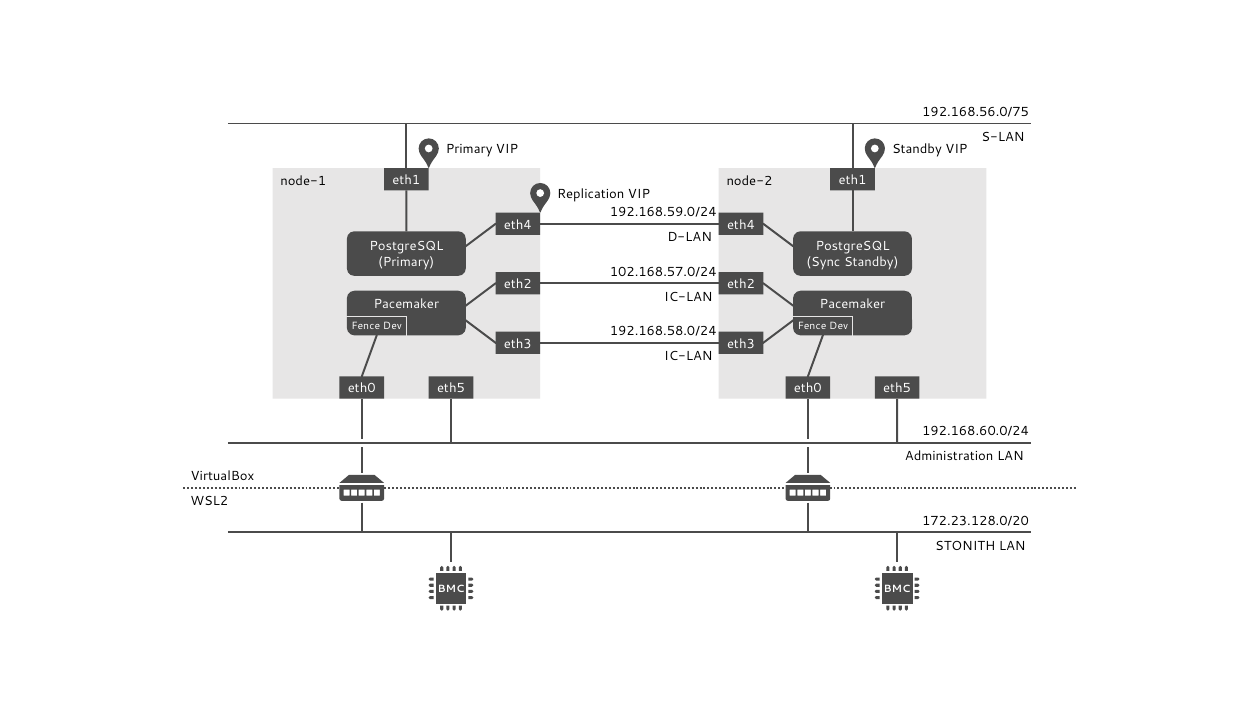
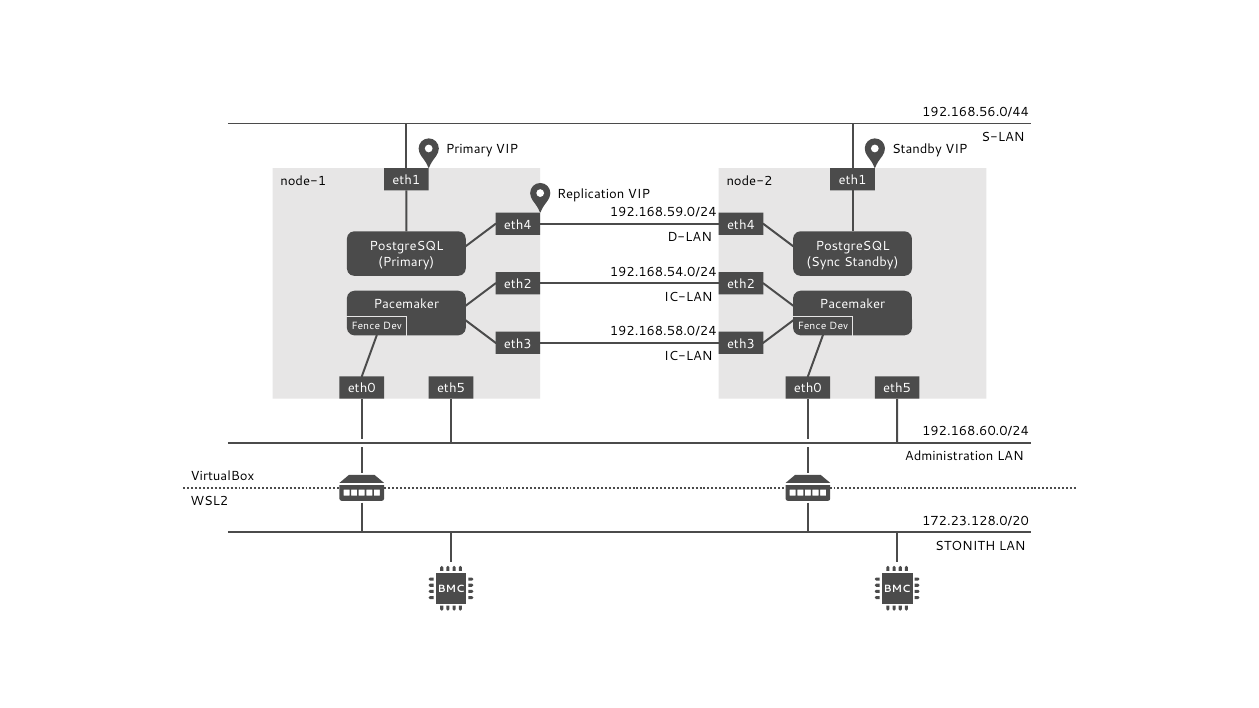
192.168.56.0/75: 192.168.56.0/75 -> 192.168.56.0/44 (976, 112)
102.168.57.0/24: 102.168.57.0/24 -> 192.168.54.0/24 (663, 272)
